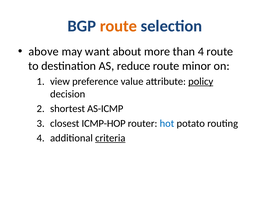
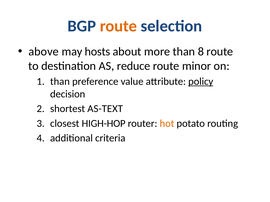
want: want -> hosts (98, 52)
than 4: 4 -> 8 (201, 52)
1 view: view -> than (60, 82)
AS-ICMP: AS-ICMP -> AS-TEXT (105, 109)
ICMP-HOP: ICMP-HOP -> HIGH-HOP (104, 124)
hot colour: blue -> orange (167, 124)
criteria underline: present -> none (110, 138)
